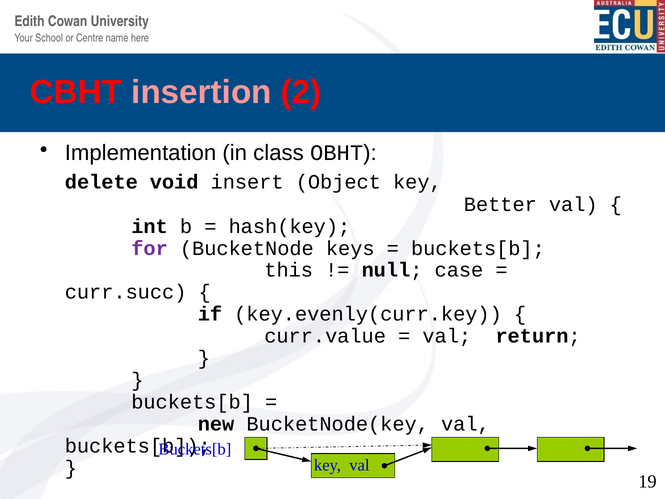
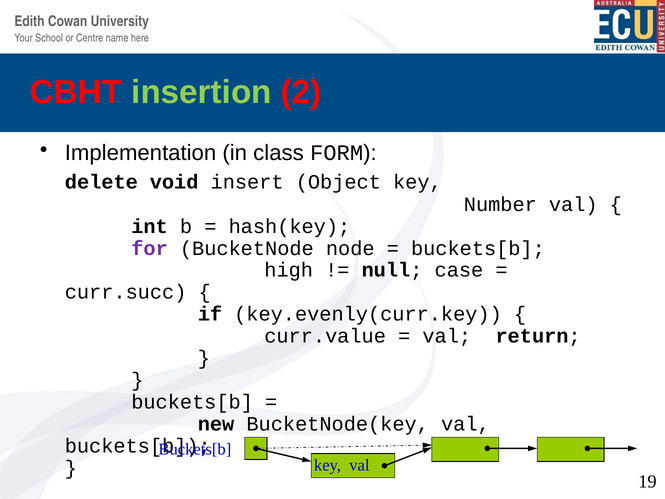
insertion colour: pink -> light green (201, 92)
OBHT: OBHT -> FORM (337, 153)
Better: Better -> Number (500, 204)
keys: keys -> node (350, 248)
this: this -> high (289, 270)
